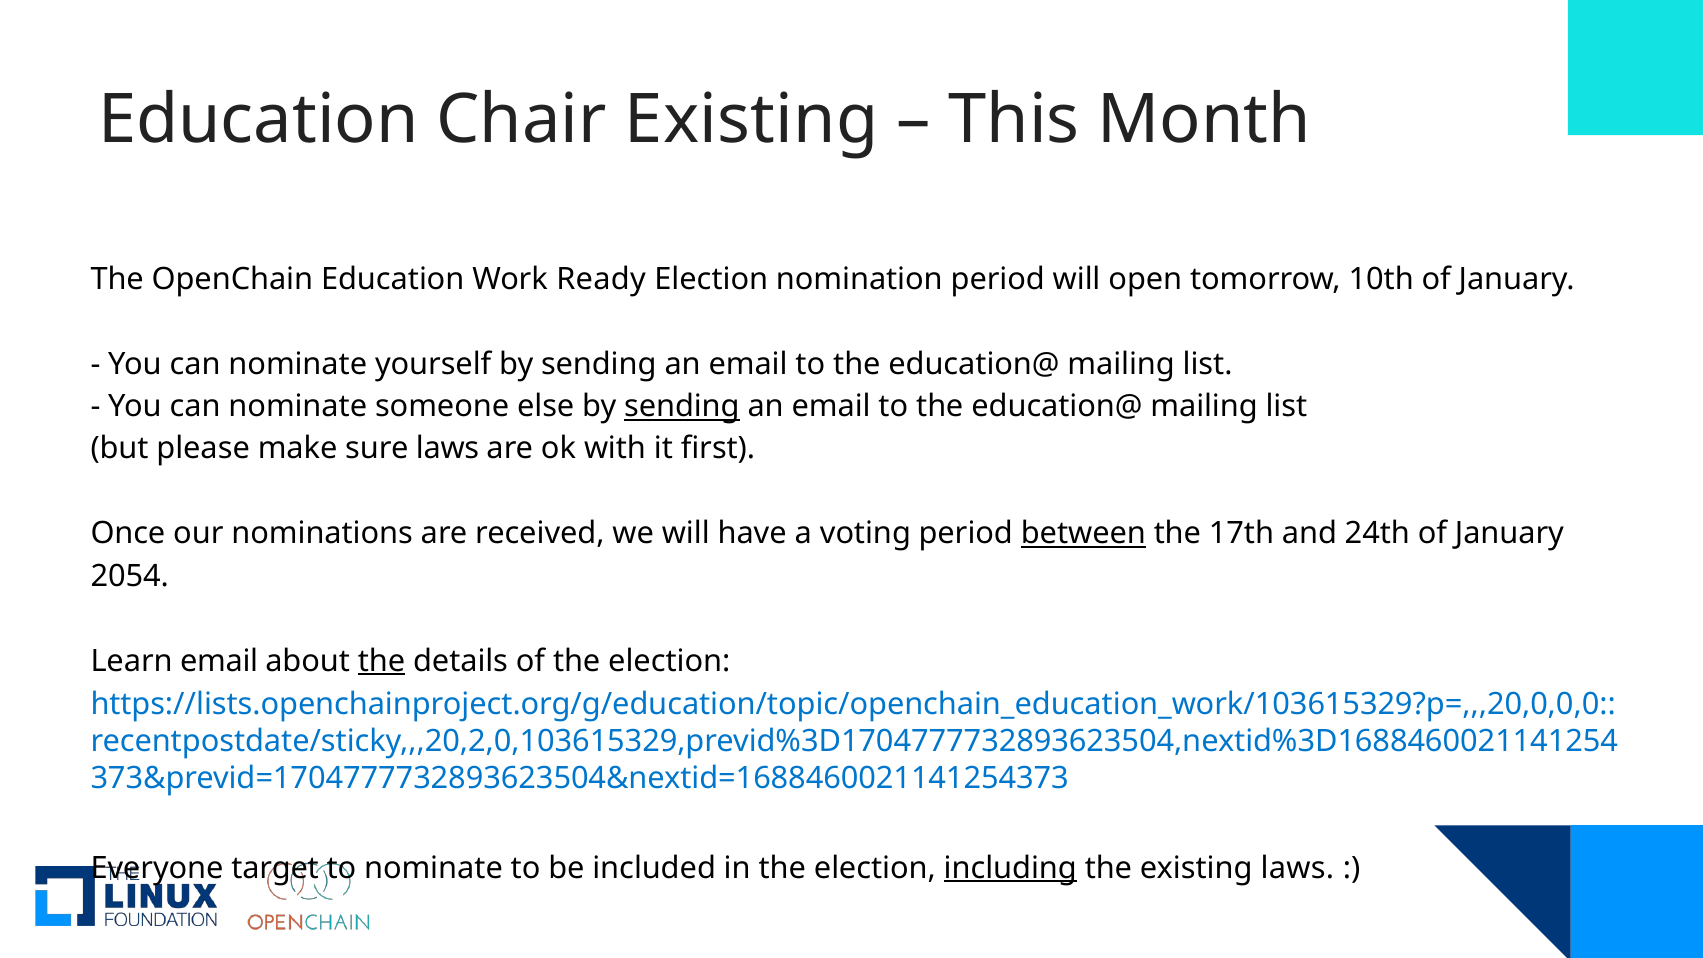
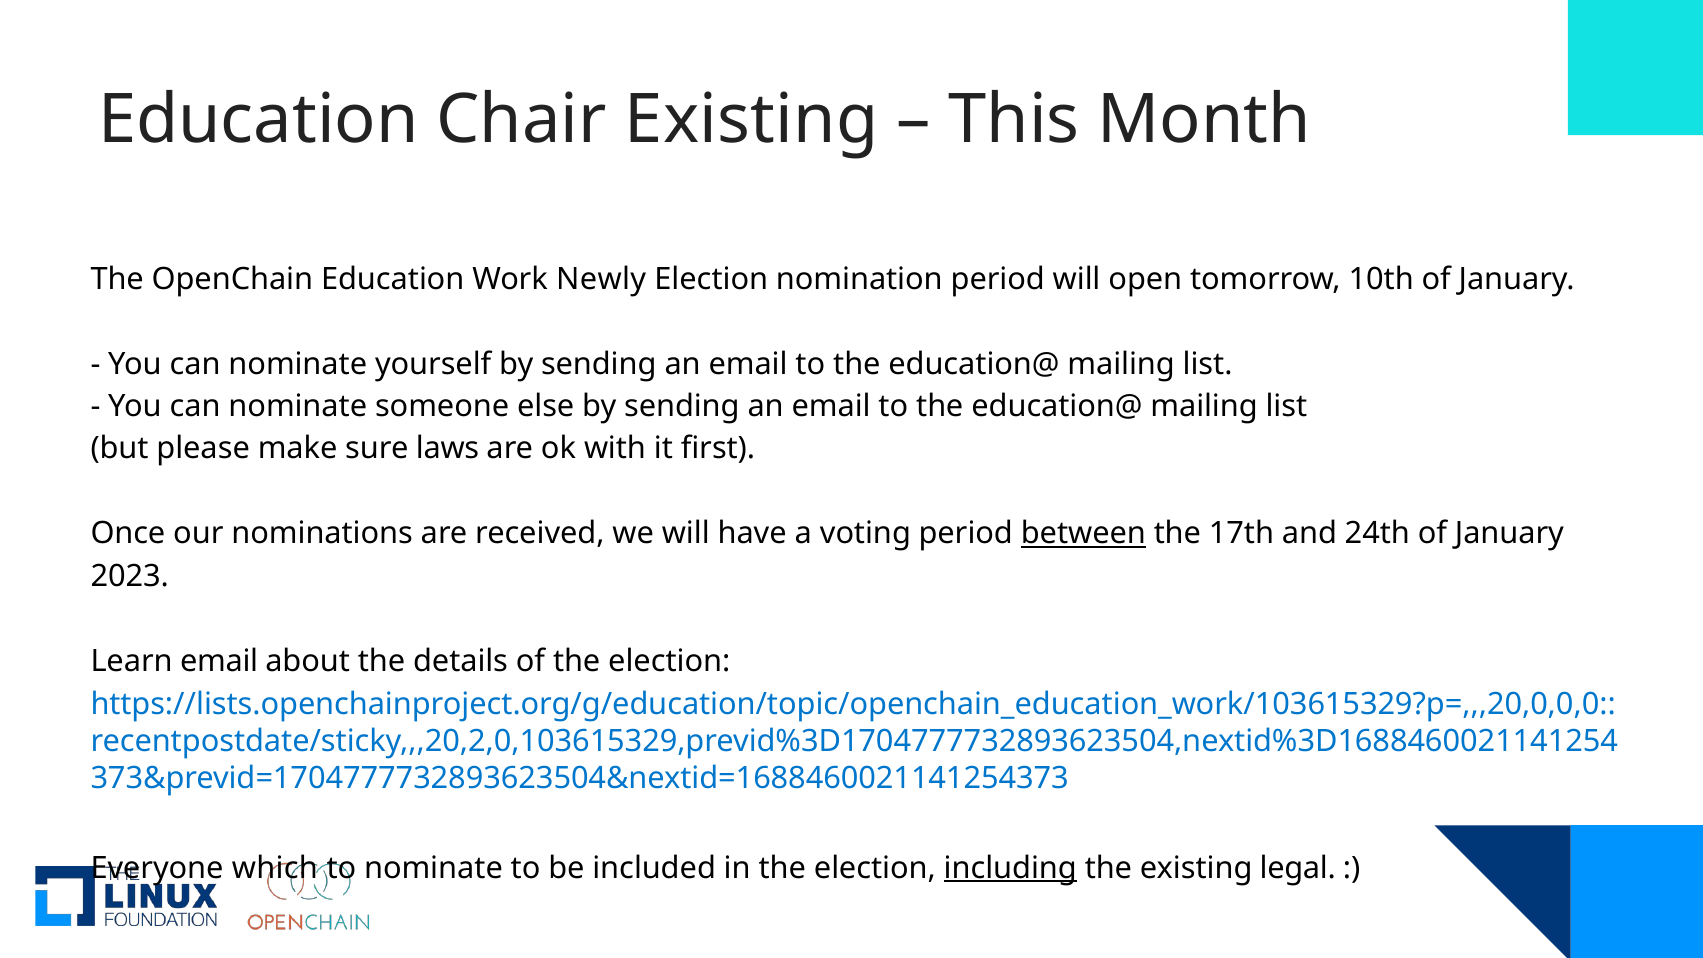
Ready: Ready -> Newly (601, 279)
sending underline: present -> none (682, 406)
2054: 2054 -> 2023 (130, 576)
the underline: present -> none (382, 661)
target: target -> which (275, 868)
existing laws: laws -> legal (1298, 868)
